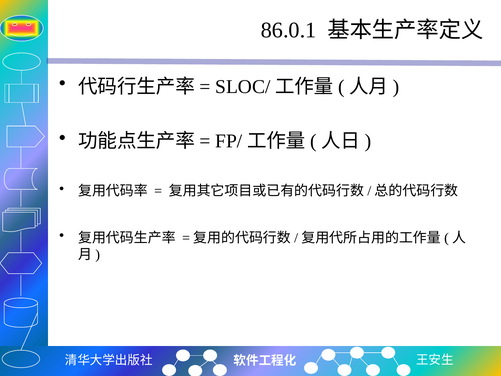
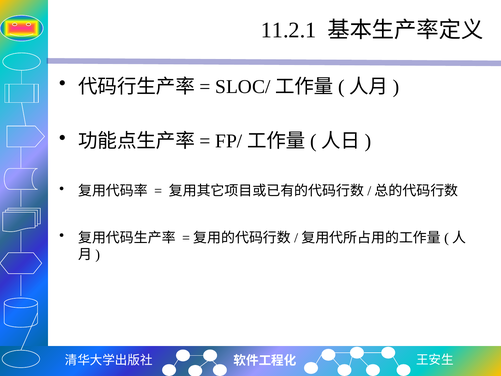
86.0.1: 86.0.1 -> 11.2.1 (289, 30)
